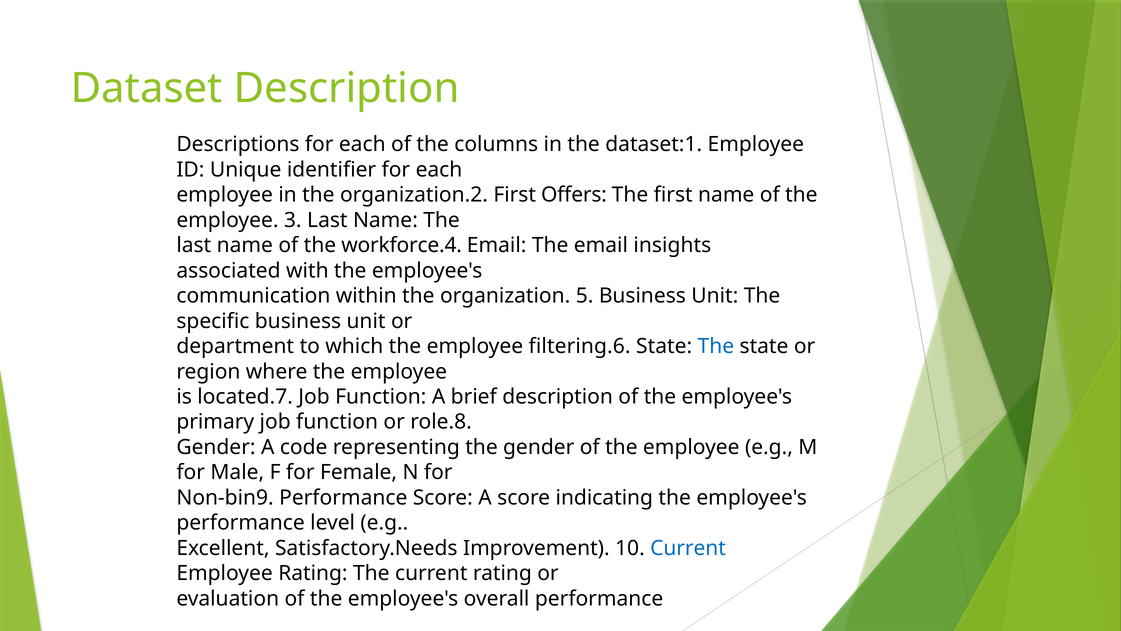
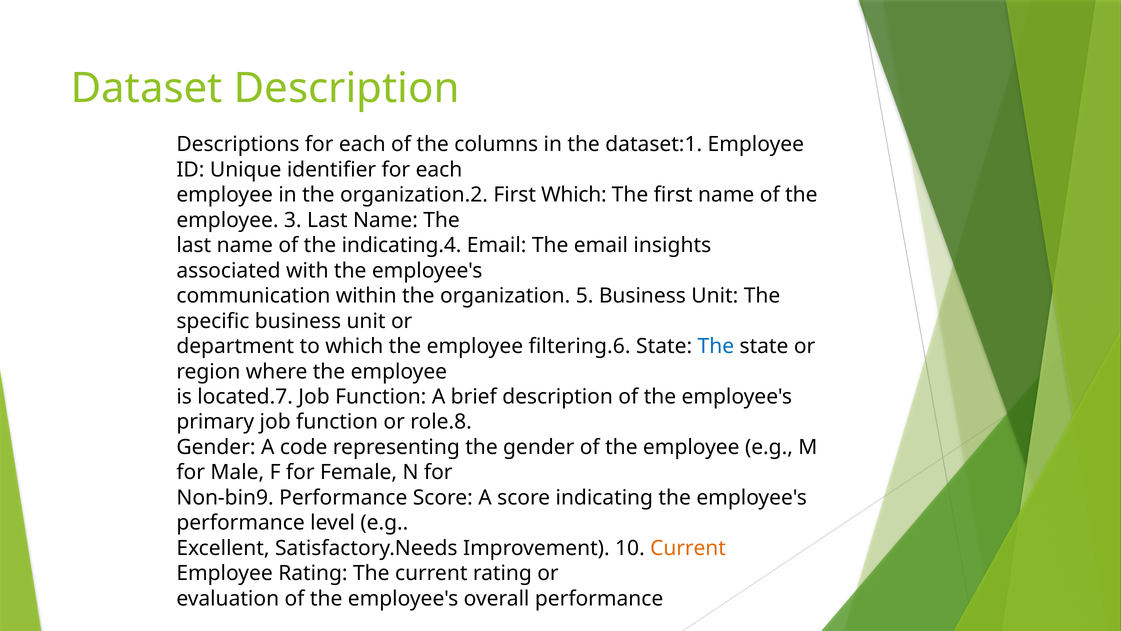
First Offers: Offers -> Which (574, 195)
workforce.4: workforce.4 -> indicating.4 (402, 245)
Current colour: blue -> orange (688, 548)
